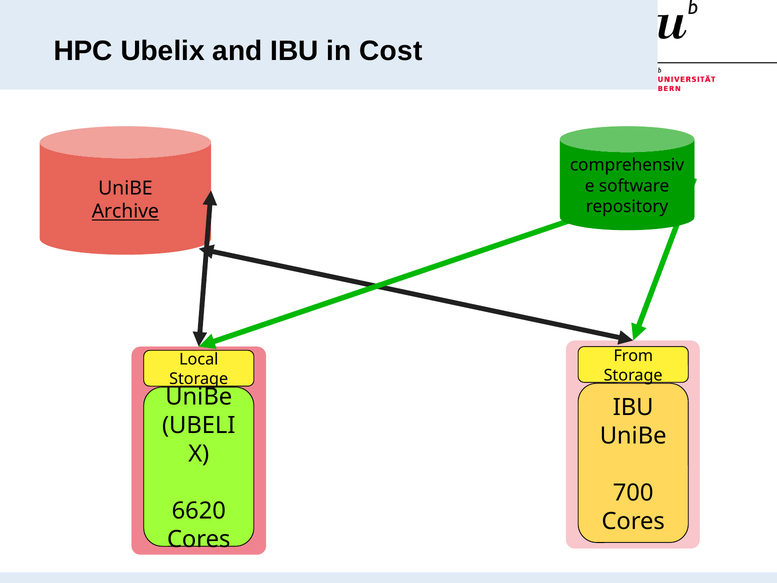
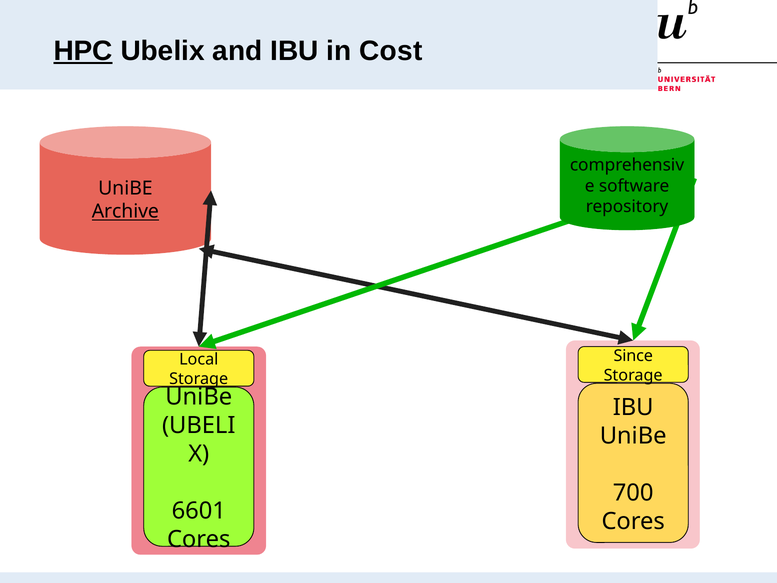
HPC underline: none -> present (83, 51)
From: From -> Since (633, 356)
6620: 6620 -> 6601 (199, 511)
